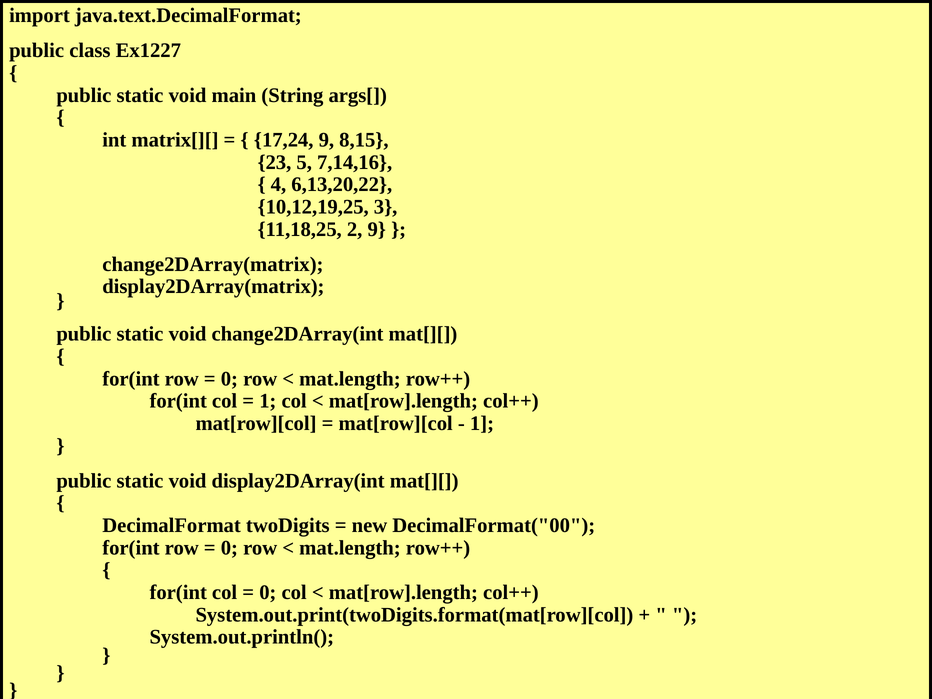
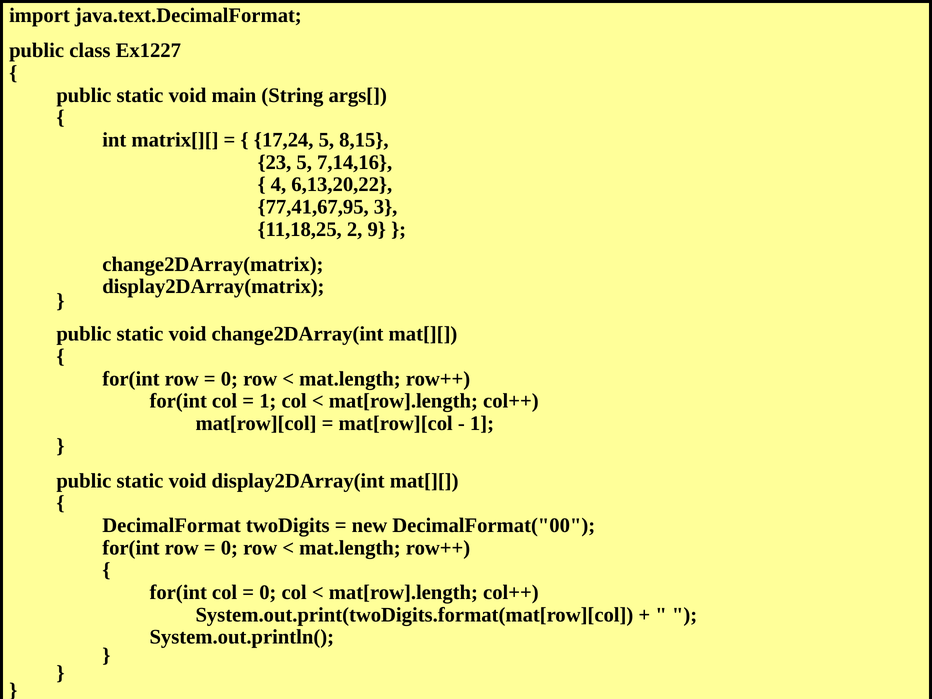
17,24 9: 9 -> 5 (326, 140)
10,12,19,25: 10,12,19,25 -> 77,41,67,95 (313, 207)
